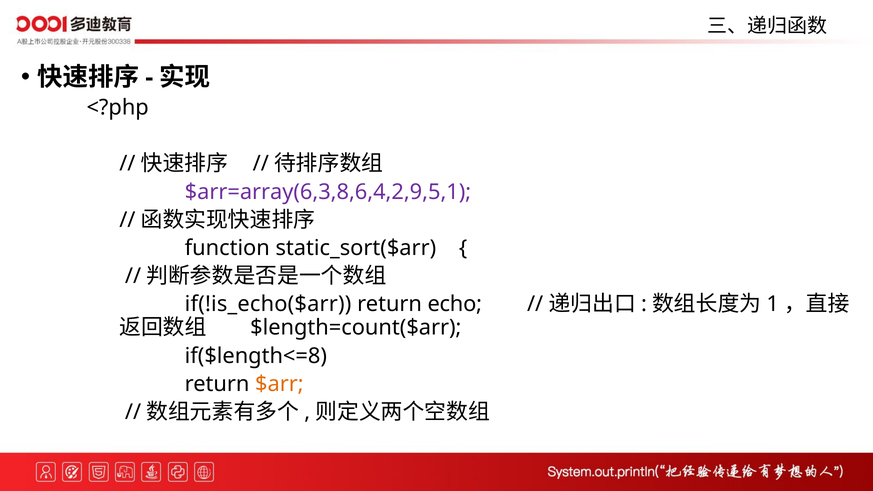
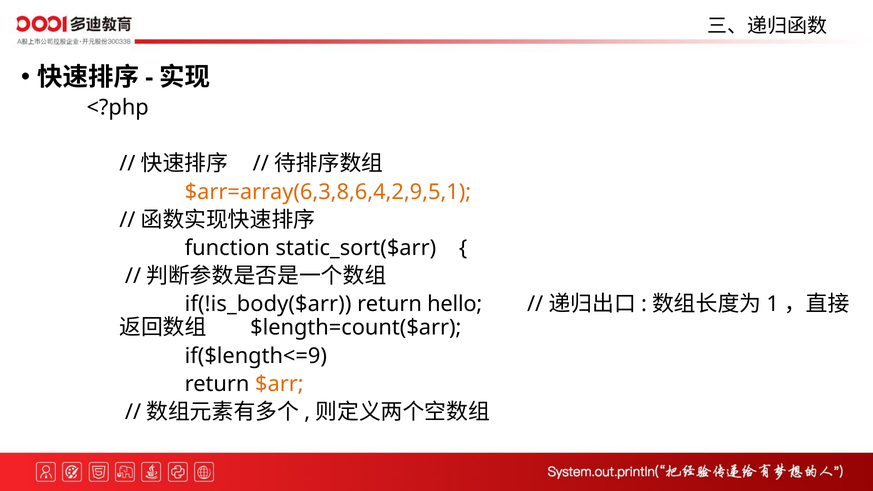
$arr=array(6,3,8,6,4,2,9,5,1 colour: purple -> orange (328, 192)
if(!is_echo($arr: if(!is_echo($arr -> if(!is_body($arr (268, 304)
echo: echo -> hello (455, 304)
if($length<=8: if($length<=8 -> if($length<=9 (256, 356)
